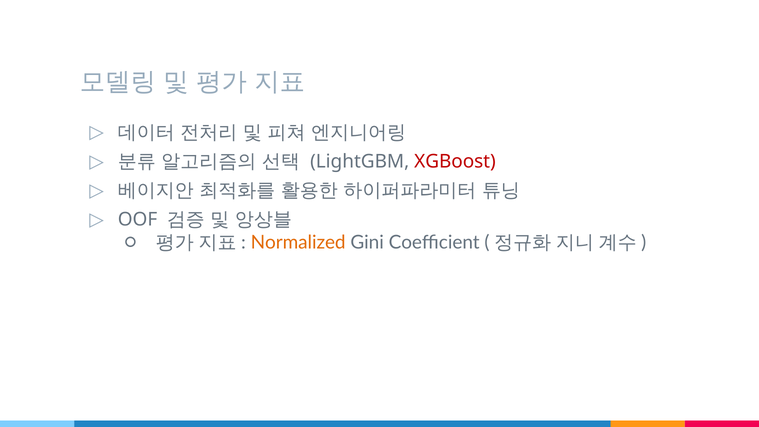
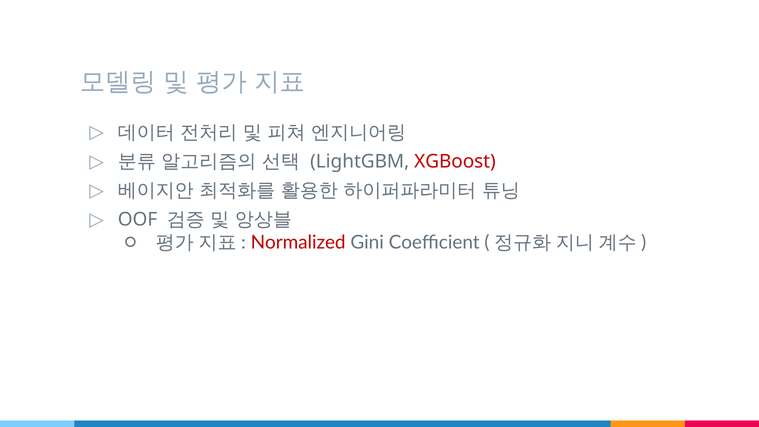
Normalized colour: orange -> red (298, 242)
